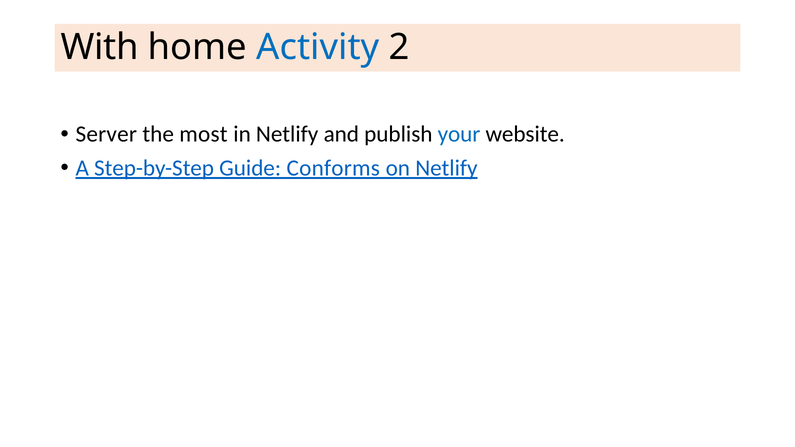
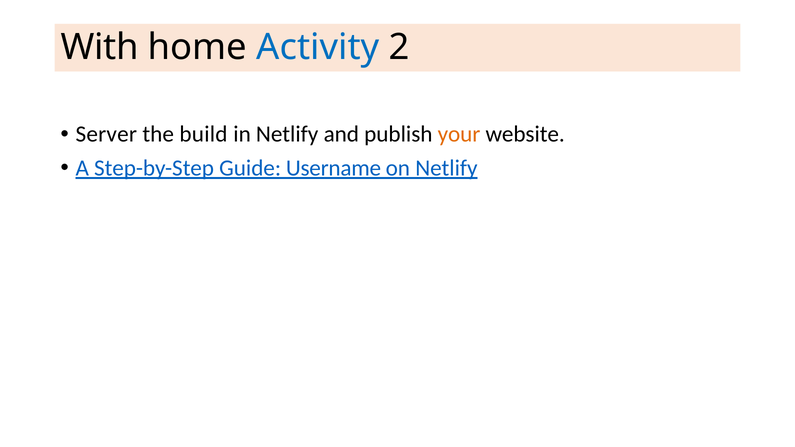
most: most -> build (203, 134)
your colour: blue -> orange (459, 134)
Conforms: Conforms -> Username (333, 168)
